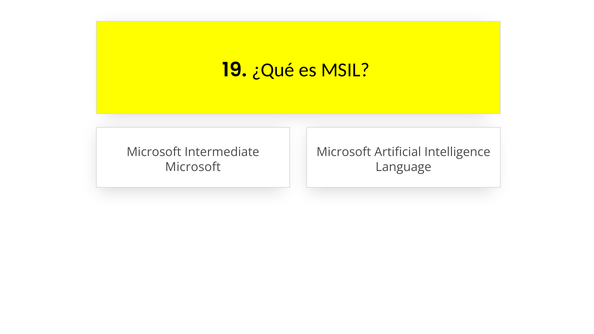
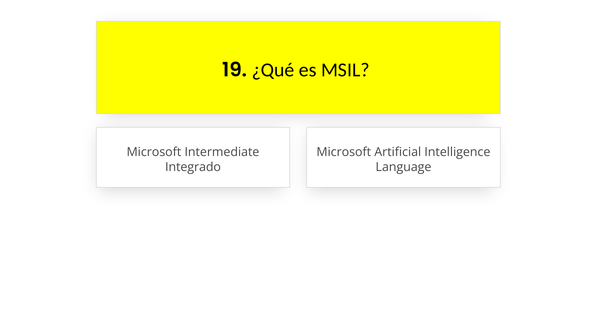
Microsoft: Microsoft -> Integrado (193, 167)
